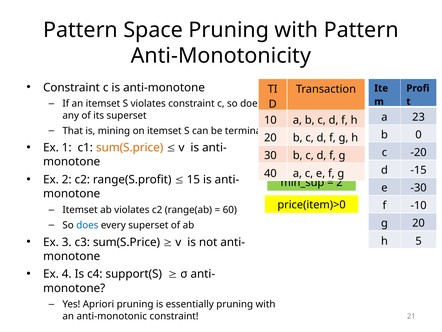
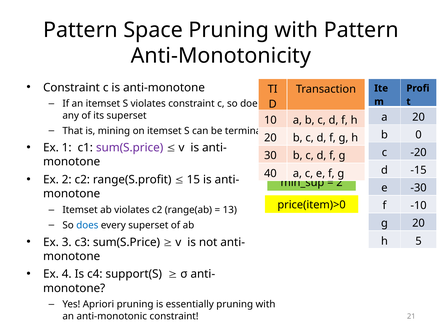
a 23: 23 -> 20 (419, 117)
sum(S.price colour: orange -> purple (130, 148)
60: 60 -> 13 (230, 210)
